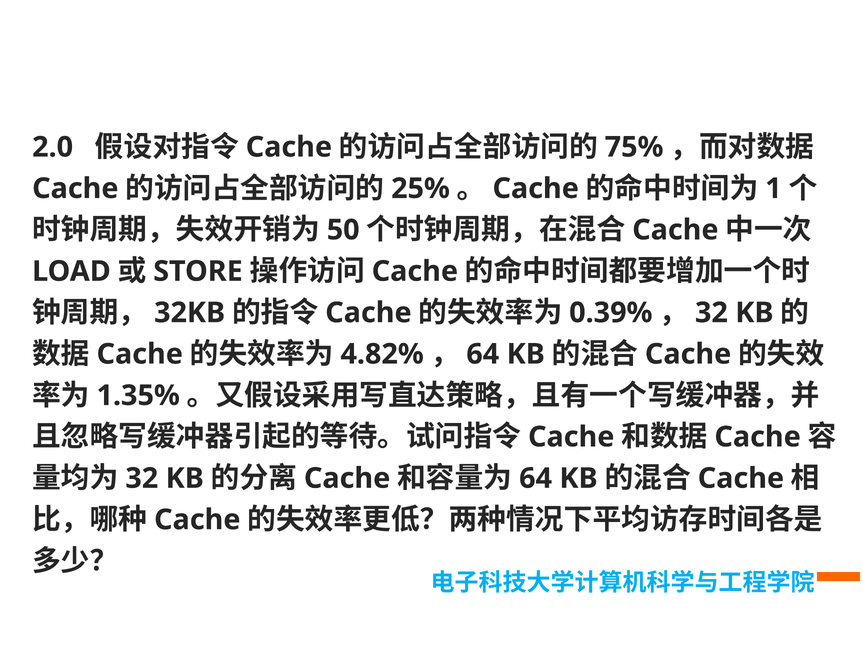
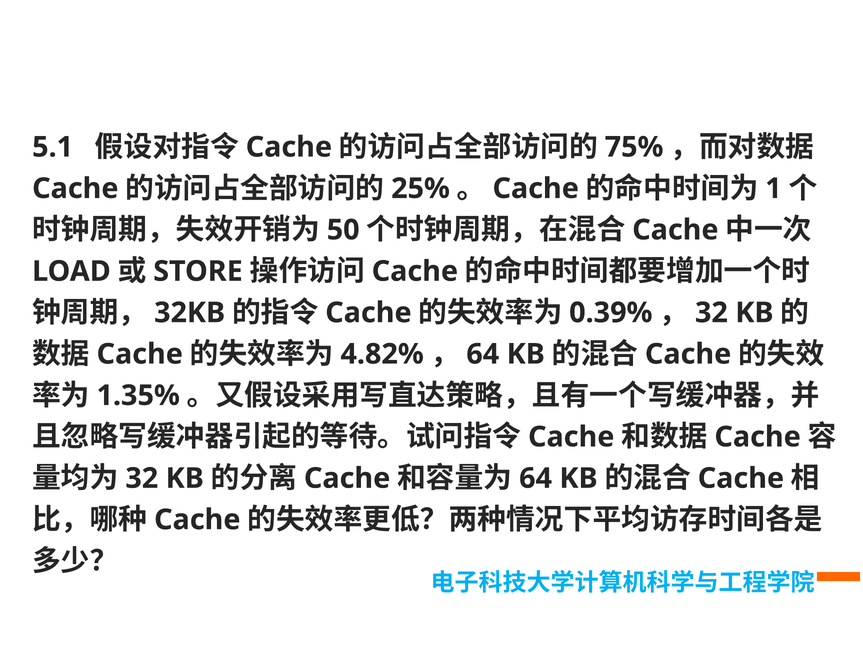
2.0: 2.0 -> 5.1 (53, 147)
